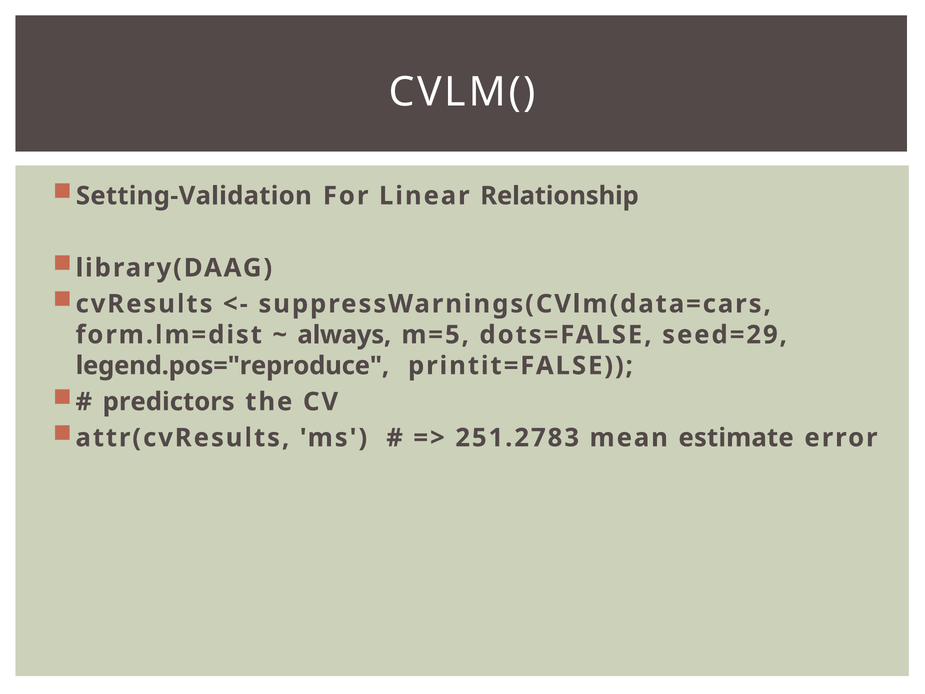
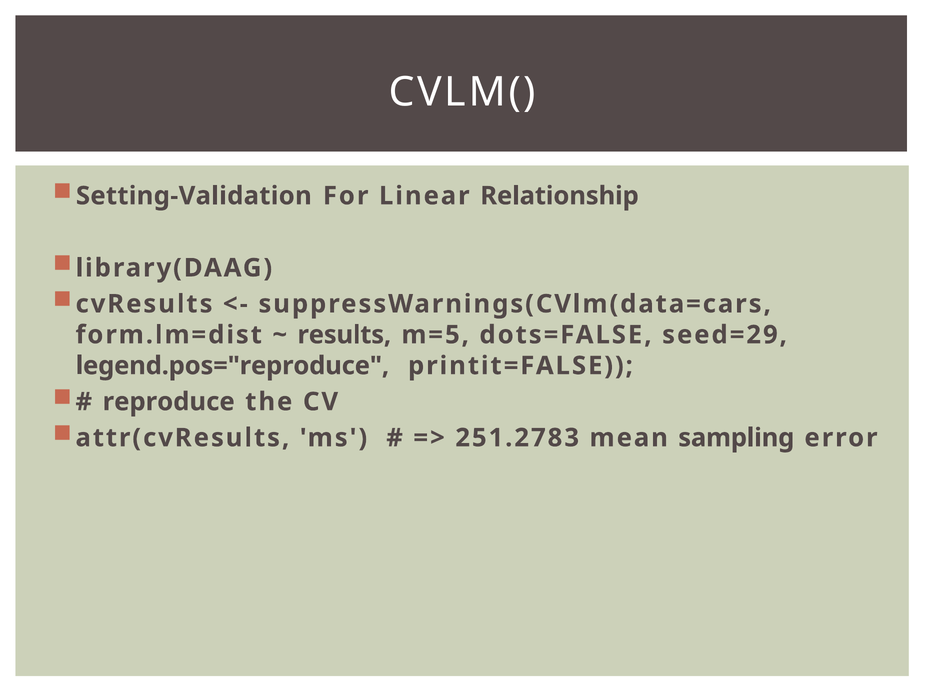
always: always -> results (344, 335)
predictors: predictors -> reproduce (169, 402)
estimate: estimate -> sampling (736, 438)
